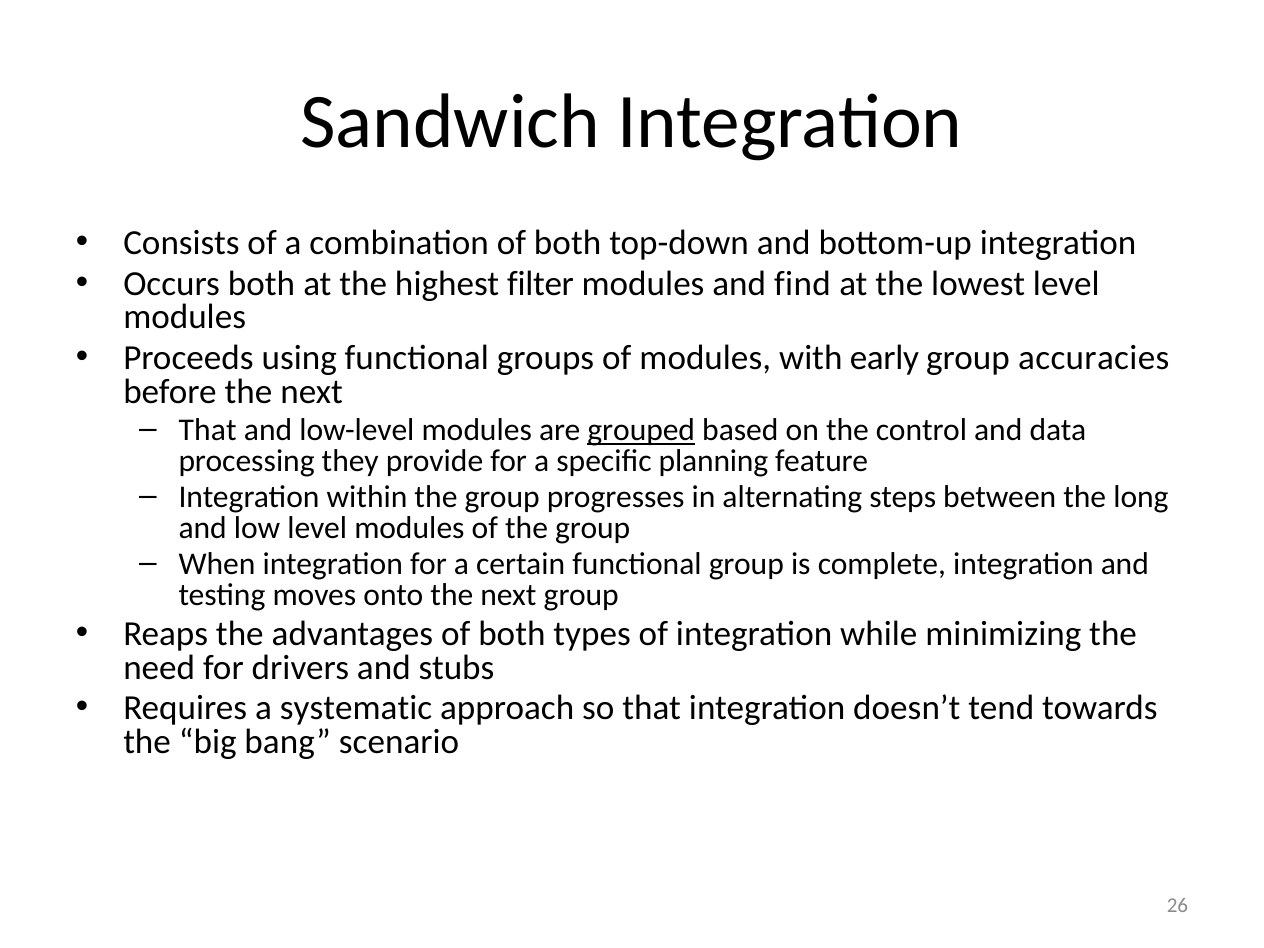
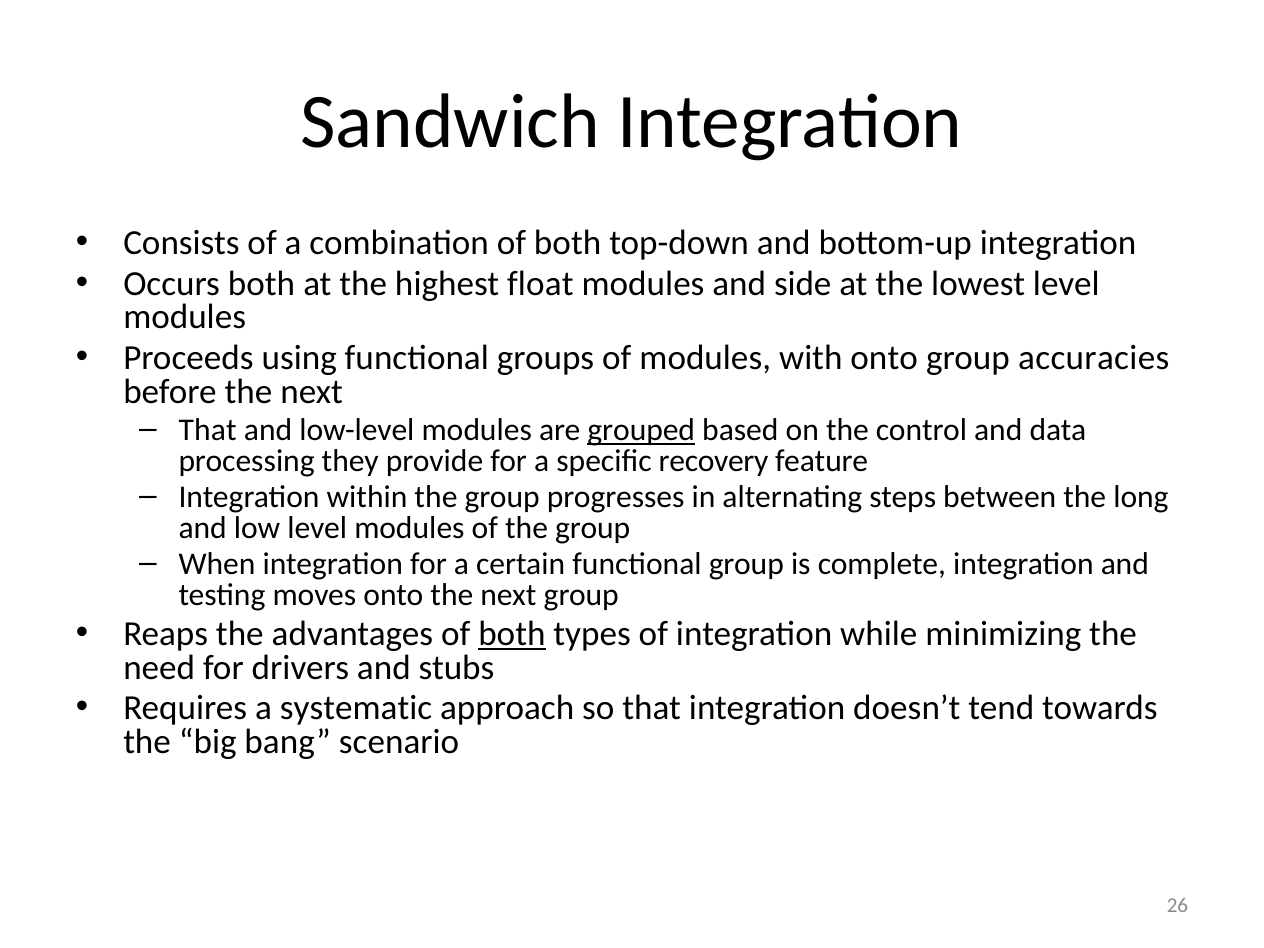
filter: filter -> float (540, 284)
find: find -> side (803, 284)
with early: early -> onto (884, 358)
planning: planning -> recovery (714, 461)
both underline: none -> present (512, 634)
